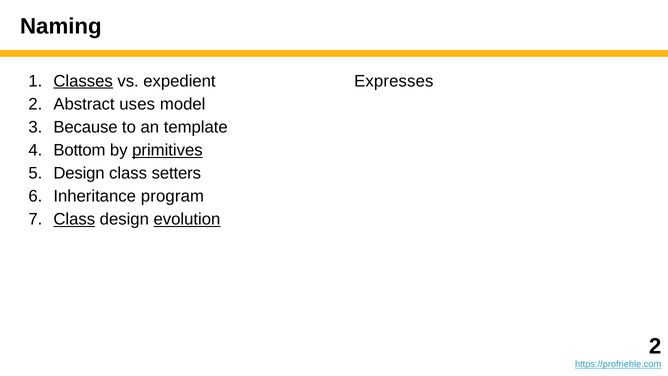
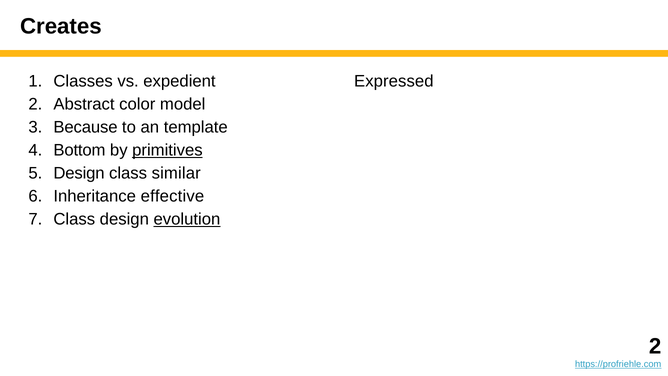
Naming: Naming -> Creates (61, 27)
Classes underline: present -> none (83, 81)
Expresses: Expresses -> Expressed (394, 81)
uses: uses -> color (137, 104)
setters: setters -> similar (176, 173)
program: program -> effective (172, 196)
Class underline: present -> none (74, 219)
